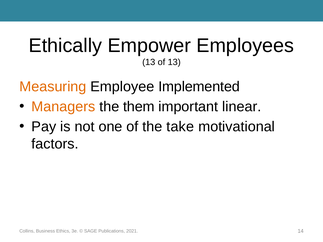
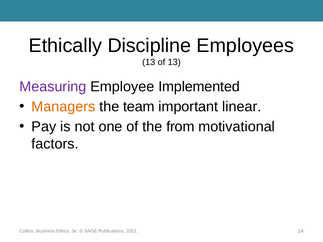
Empower: Empower -> Discipline (149, 46)
Measuring colour: orange -> purple (53, 87)
them: them -> team (139, 107)
take: take -> from (180, 127)
